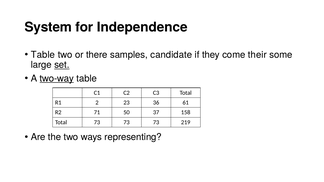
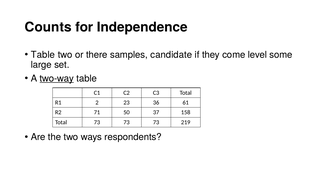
System: System -> Counts (48, 27)
their: their -> level (257, 55)
set underline: present -> none (62, 65)
representing: representing -> respondents (133, 137)
